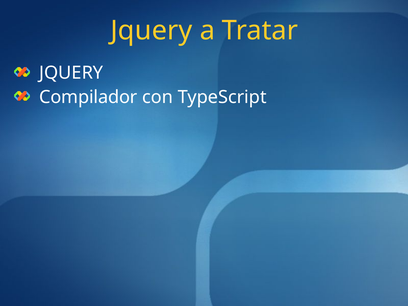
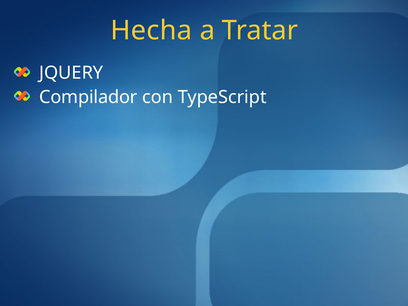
Jquery: Jquery -> Hecha (151, 30)
